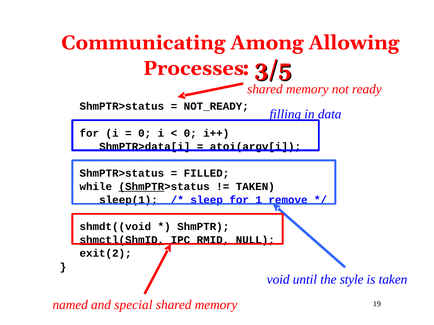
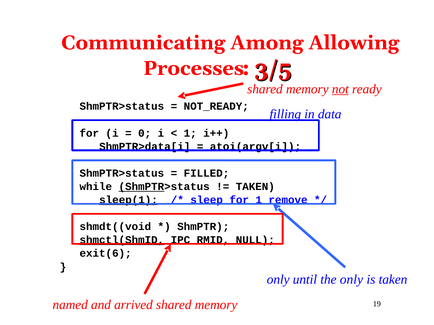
not underline: none -> present (340, 89)
0: 0 -> 1 (190, 133)
sleep(1 underline: none -> present (129, 200)
exit(2: exit(2 -> exit(6 (106, 254)
void: void -> only (278, 280)
the style: style -> only (351, 280)
special: special -> arrived (133, 305)
